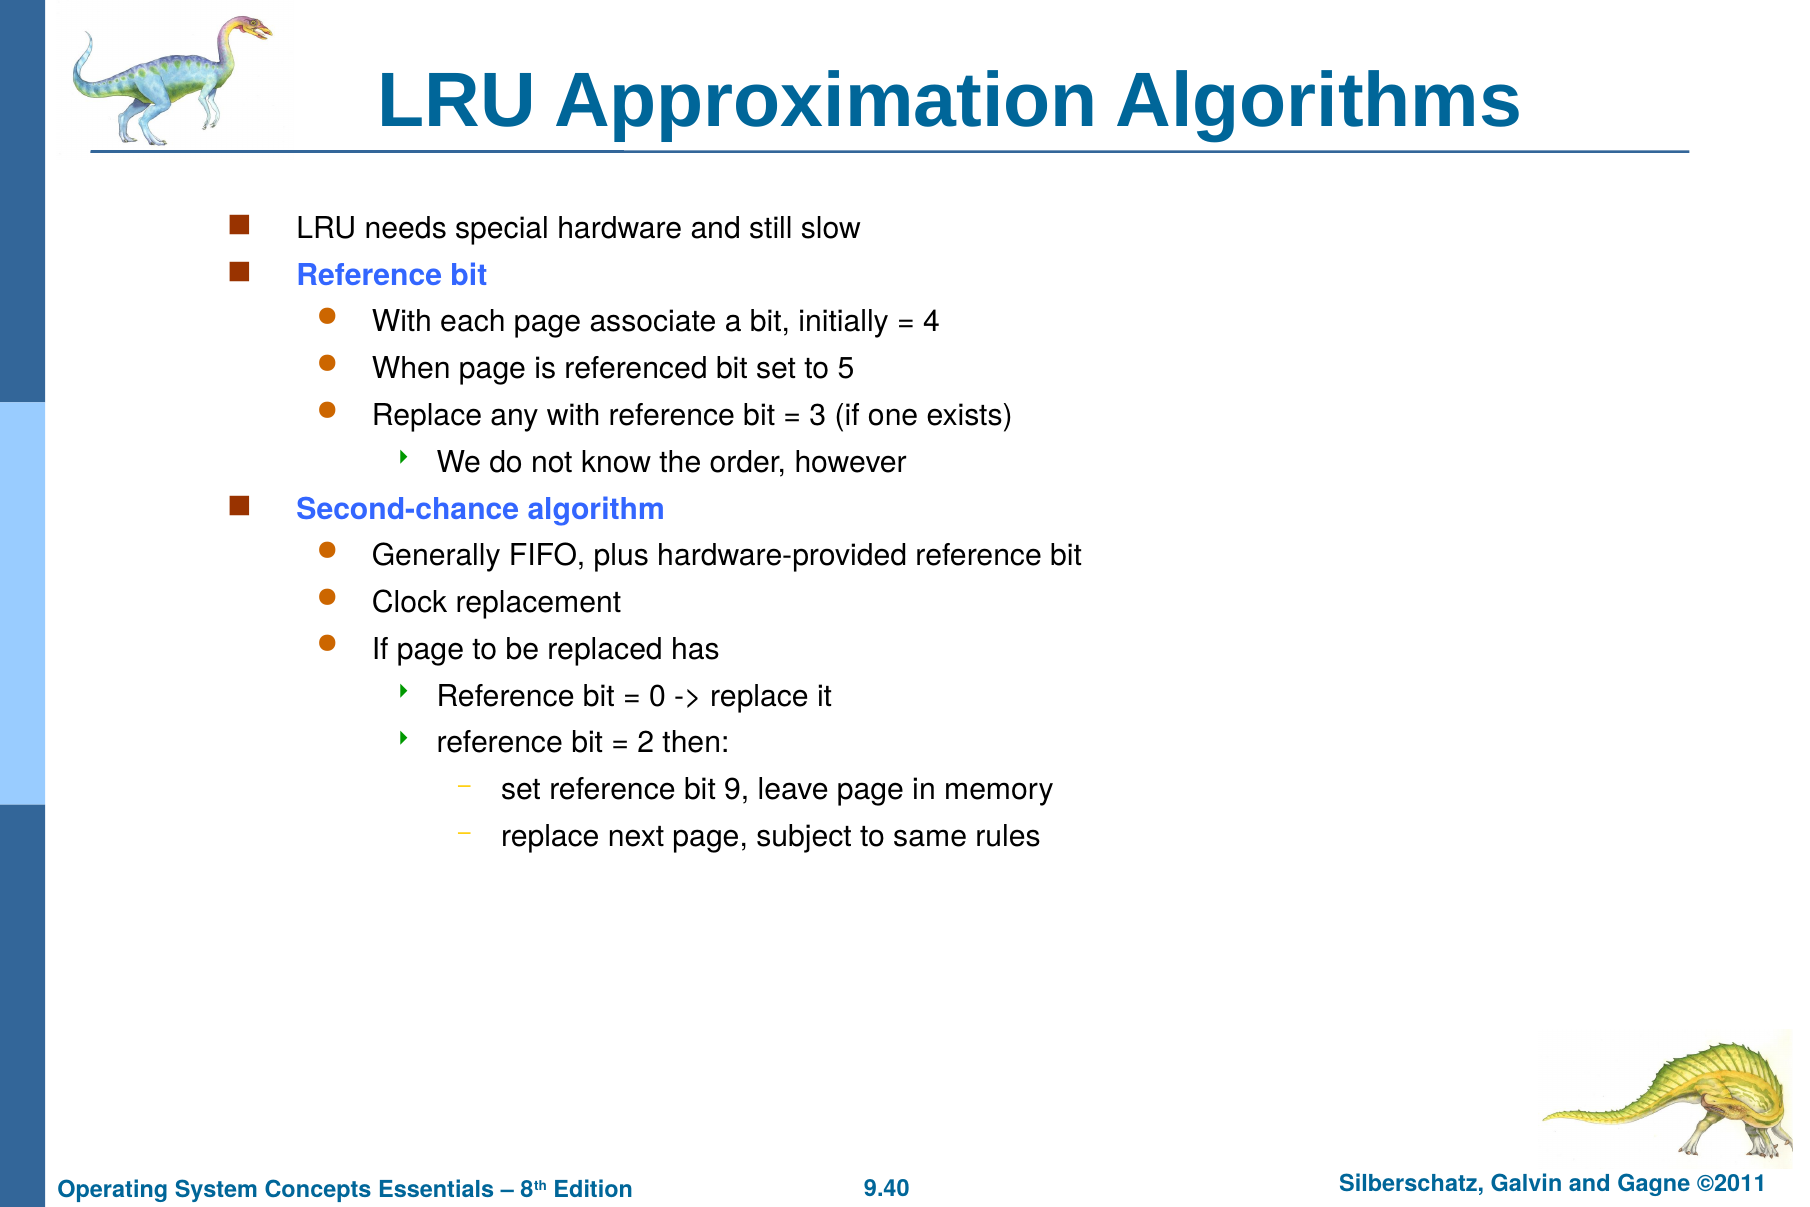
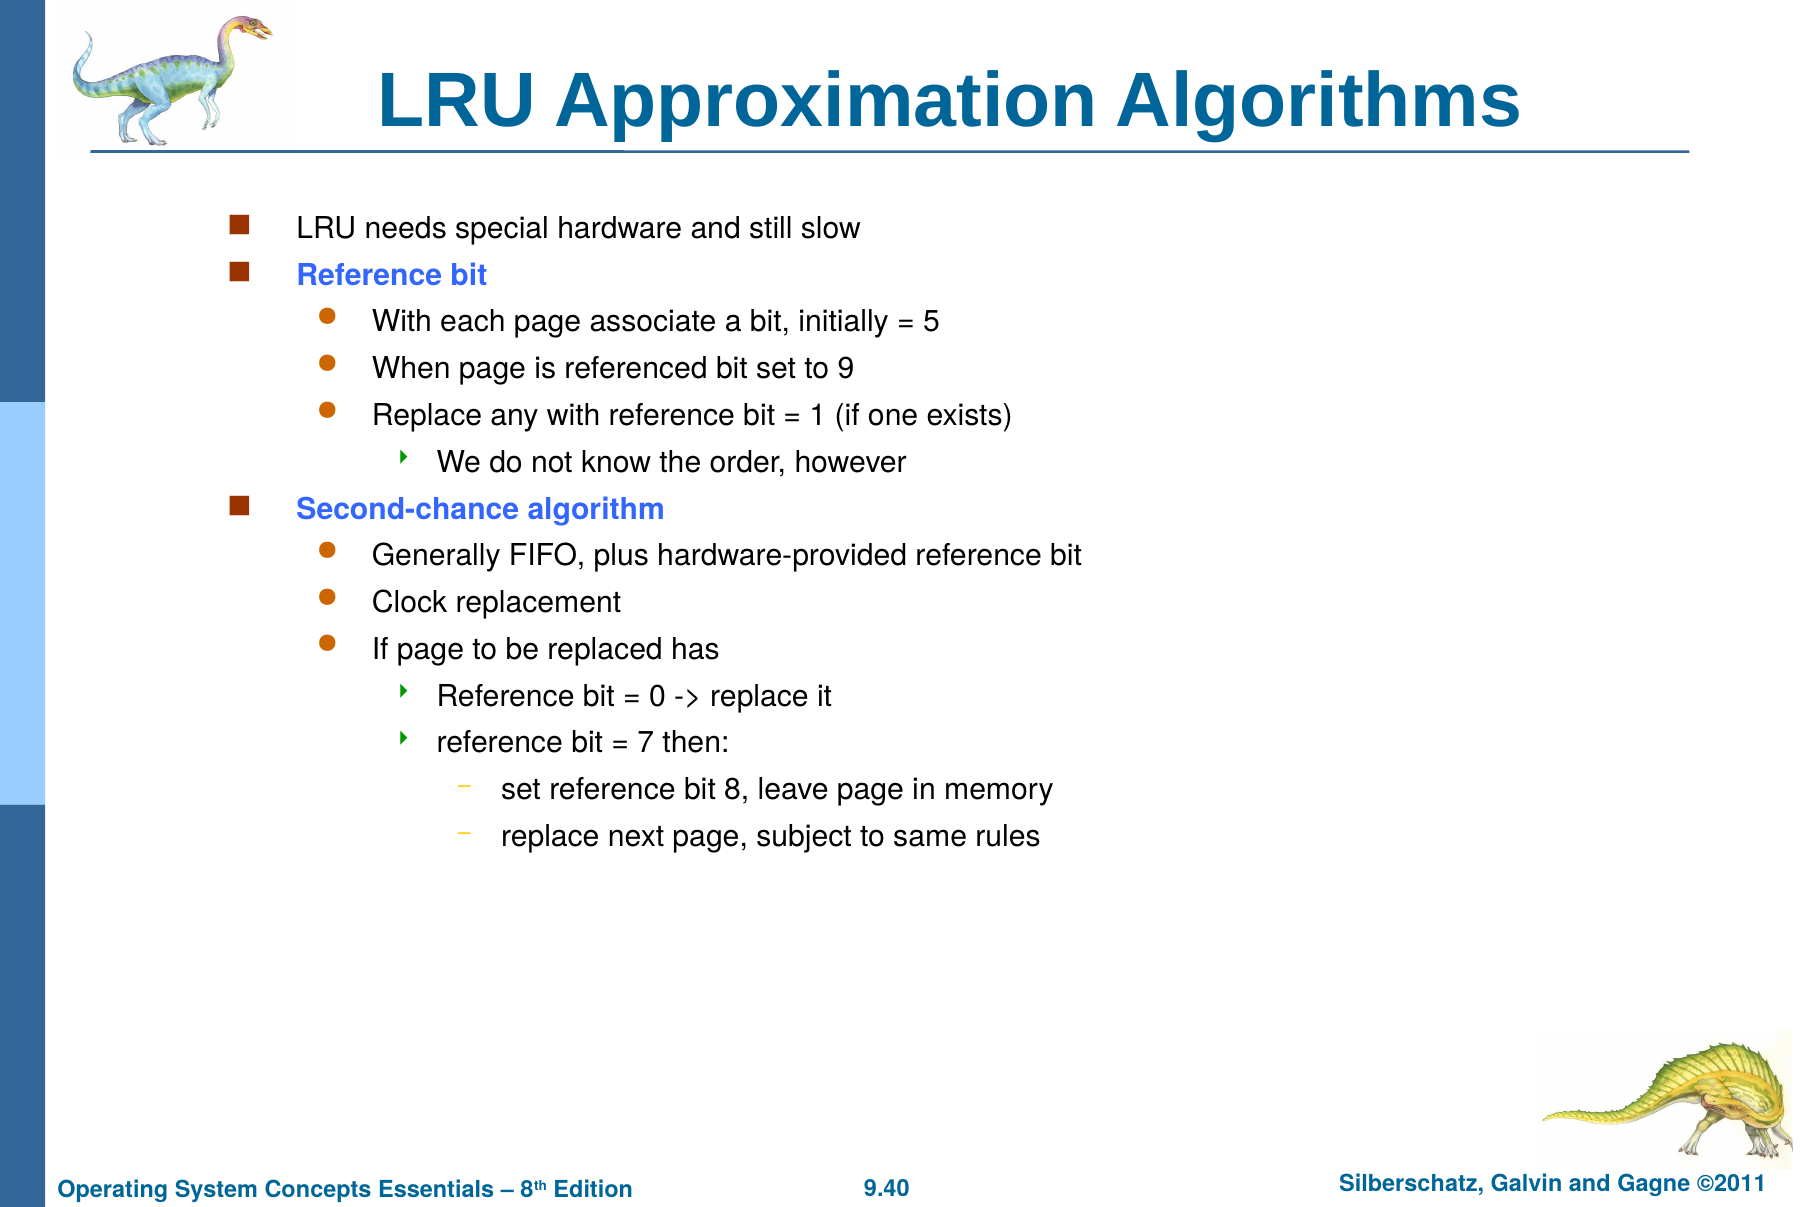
4: 4 -> 5 (931, 322)
5: 5 -> 9 (846, 369)
3: 3 -> 1 (818, 415)
2: 2 -> 7 (646, 743)
9: 9 -> 8 (737, 789)
